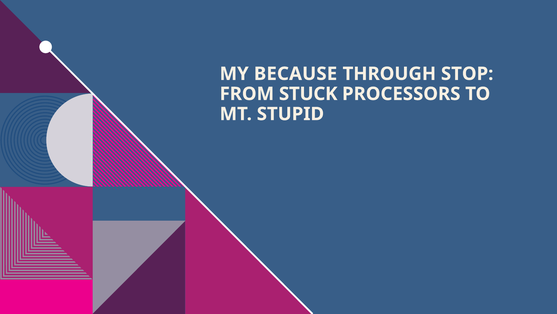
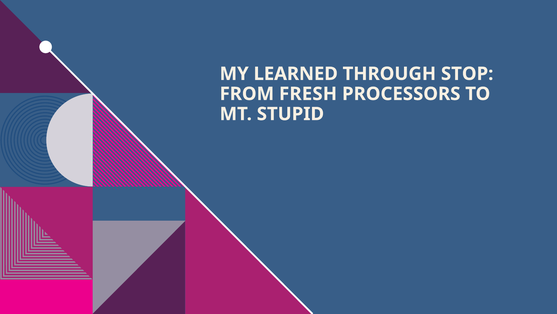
BECAUSE: BECAUSE -> LEARNED (296, 74)
STUCK: STUCK -> FRESH (308, 94)
